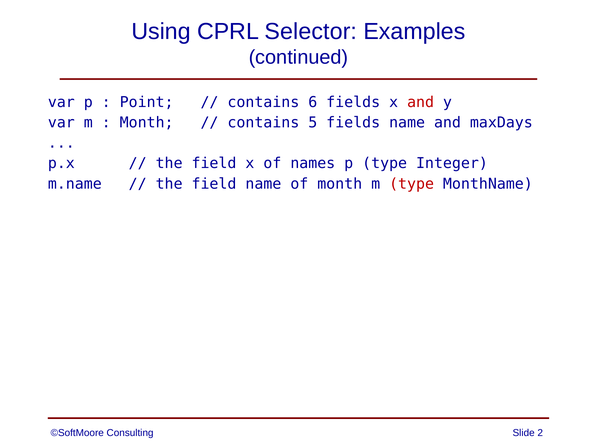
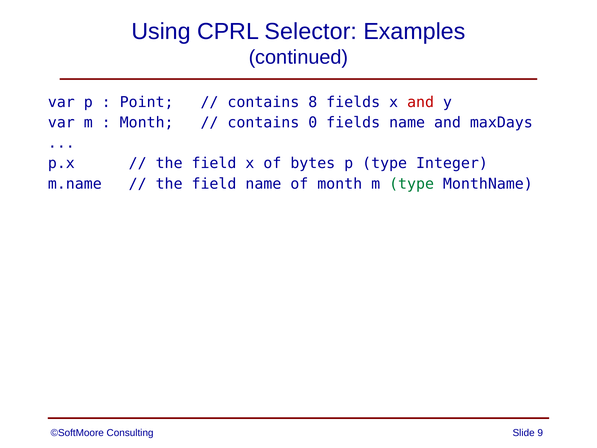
6: 6 -> 8 (313, 102)
5: 5 -> 0 (313, 122)
names: names -> bytes (313, 163)
type colour: red -> green (412, 184)
2: 2 -> 9 (540, 433)
